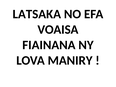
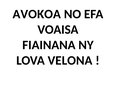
LATSAKA: LATSAKA -> AVOKOA (37, 14)
MANIRY: MANIRY -> VELONA (70, 60)
